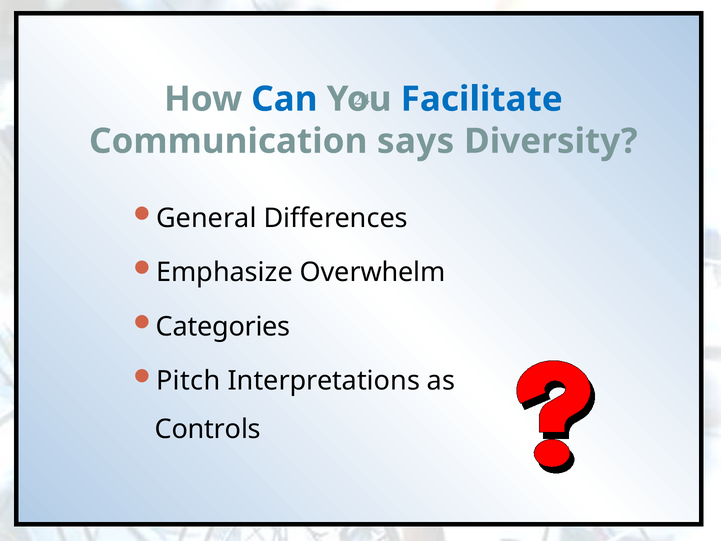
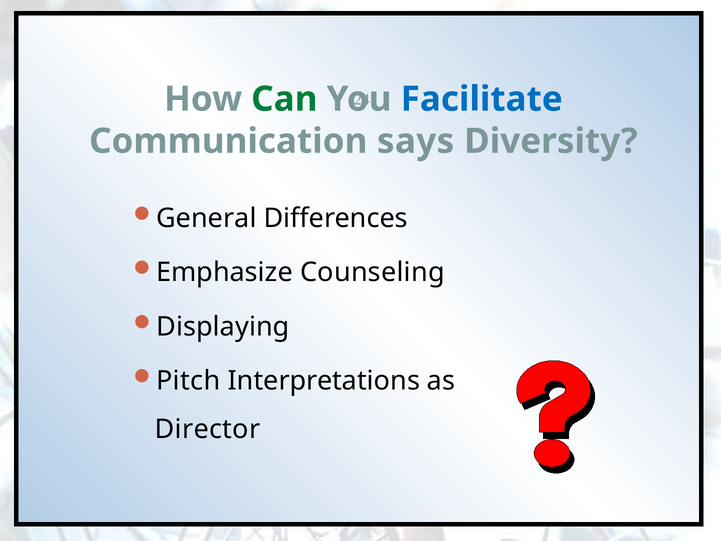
Can colour: blue -> green (284, 99)
Overwhelm: Overwhelm -> Counseling (372, 272)
Categories: Categories -> Displaying (223, 326)
Controls: Controls -> Director (208, 429)
